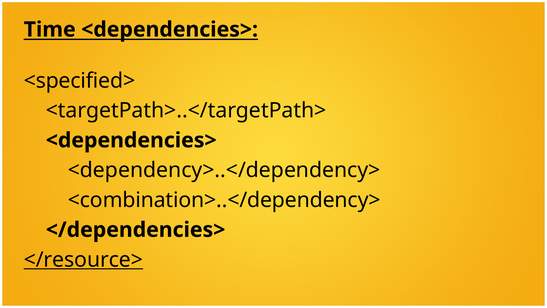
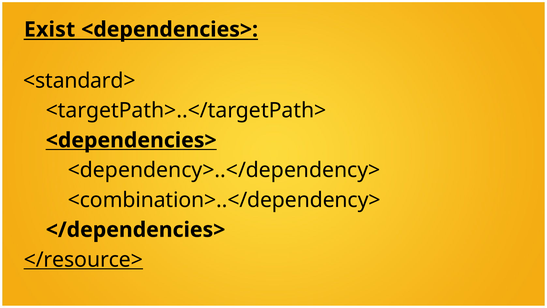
Time: Time -> Exist (50, 30)
<specified>: <specified> -> <standard> (79, 81)
<dependencies> underline: none -> present (131, 140)
